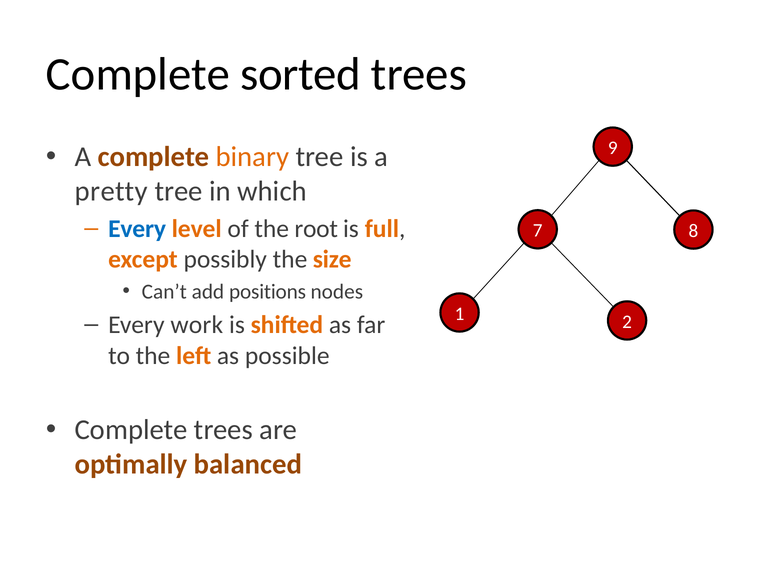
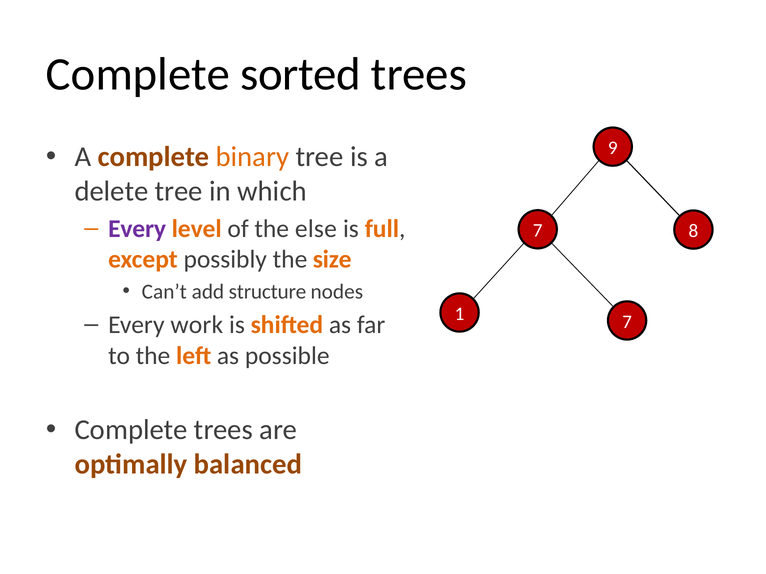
pretty: pretty -> delete (112, 192)
Every colour: blue -> purple (137, 229)
root: root -> else (316, 229)
positions: positions -> structure (268, 292)
1 2: 2 -> 7 (627, 322)
